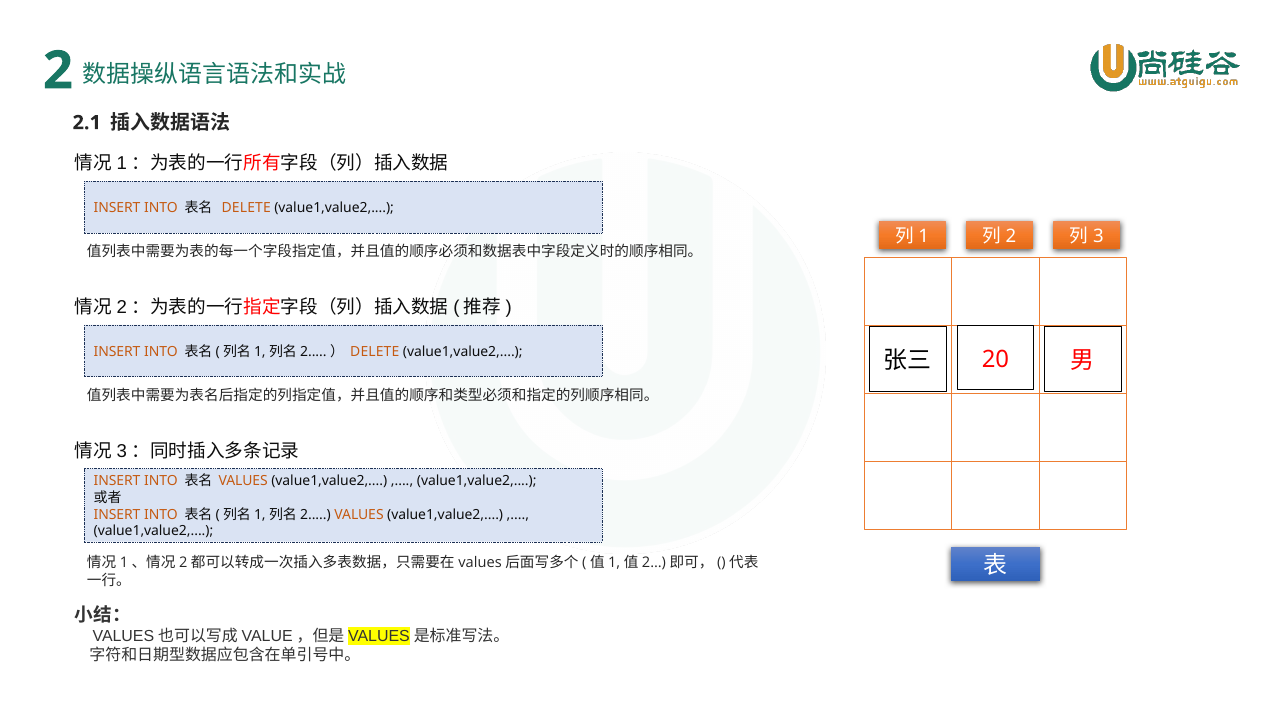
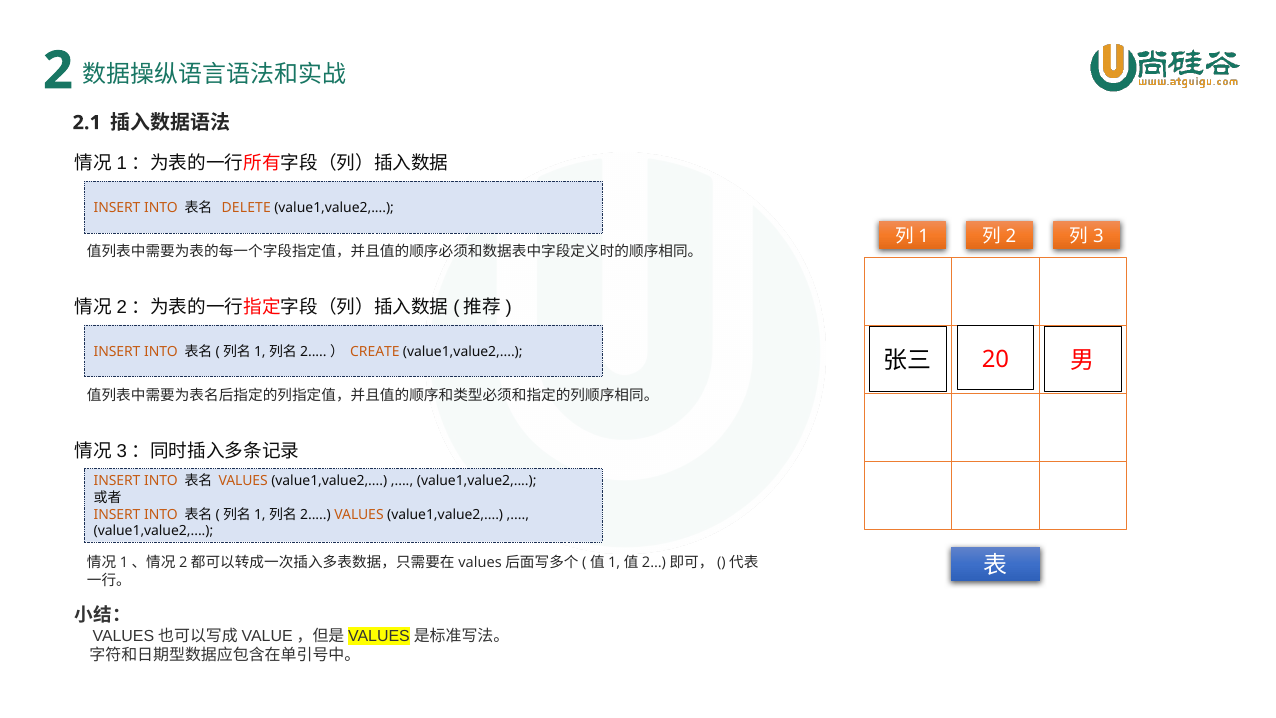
DELETE: DELETE -> CREATE (375, 352)
